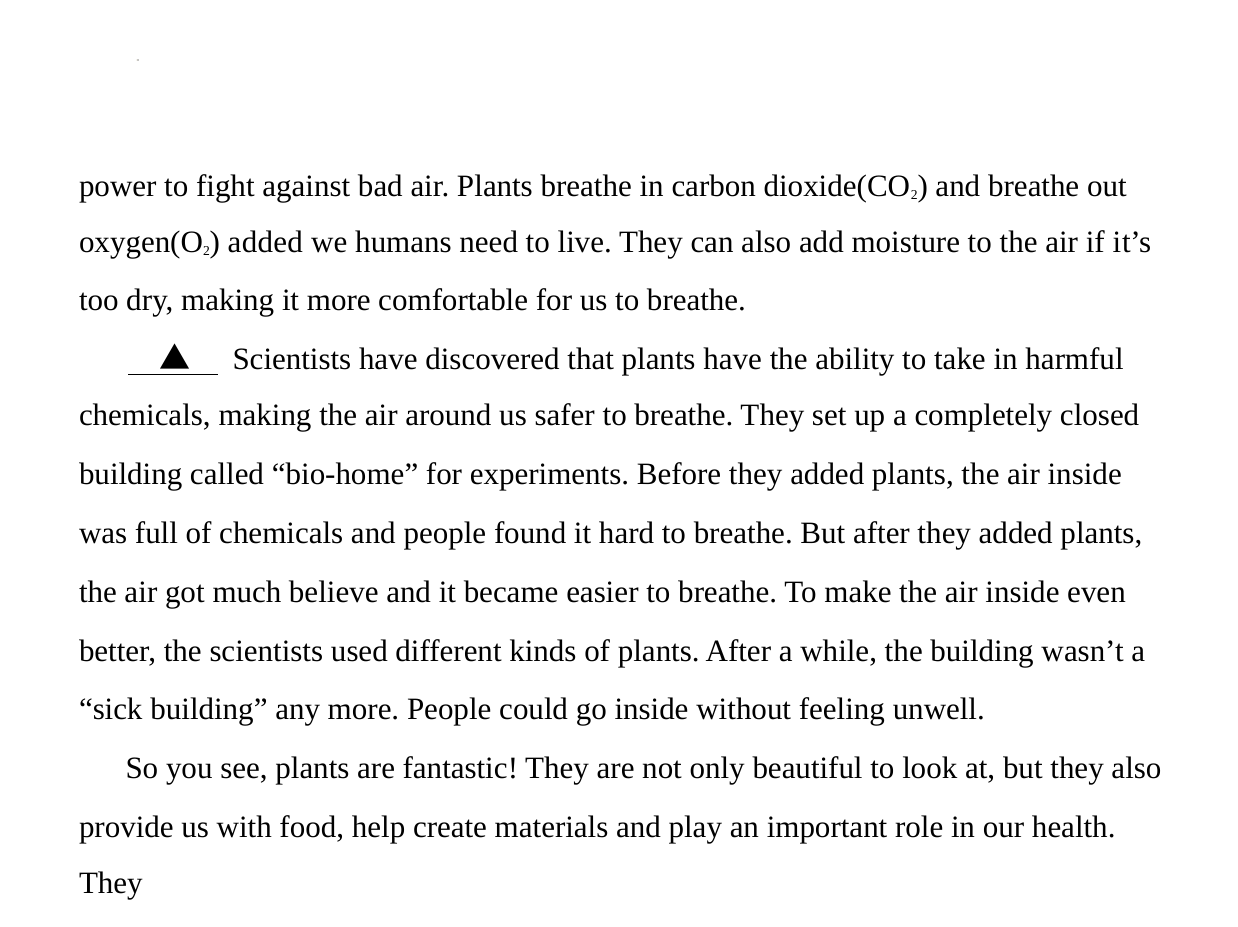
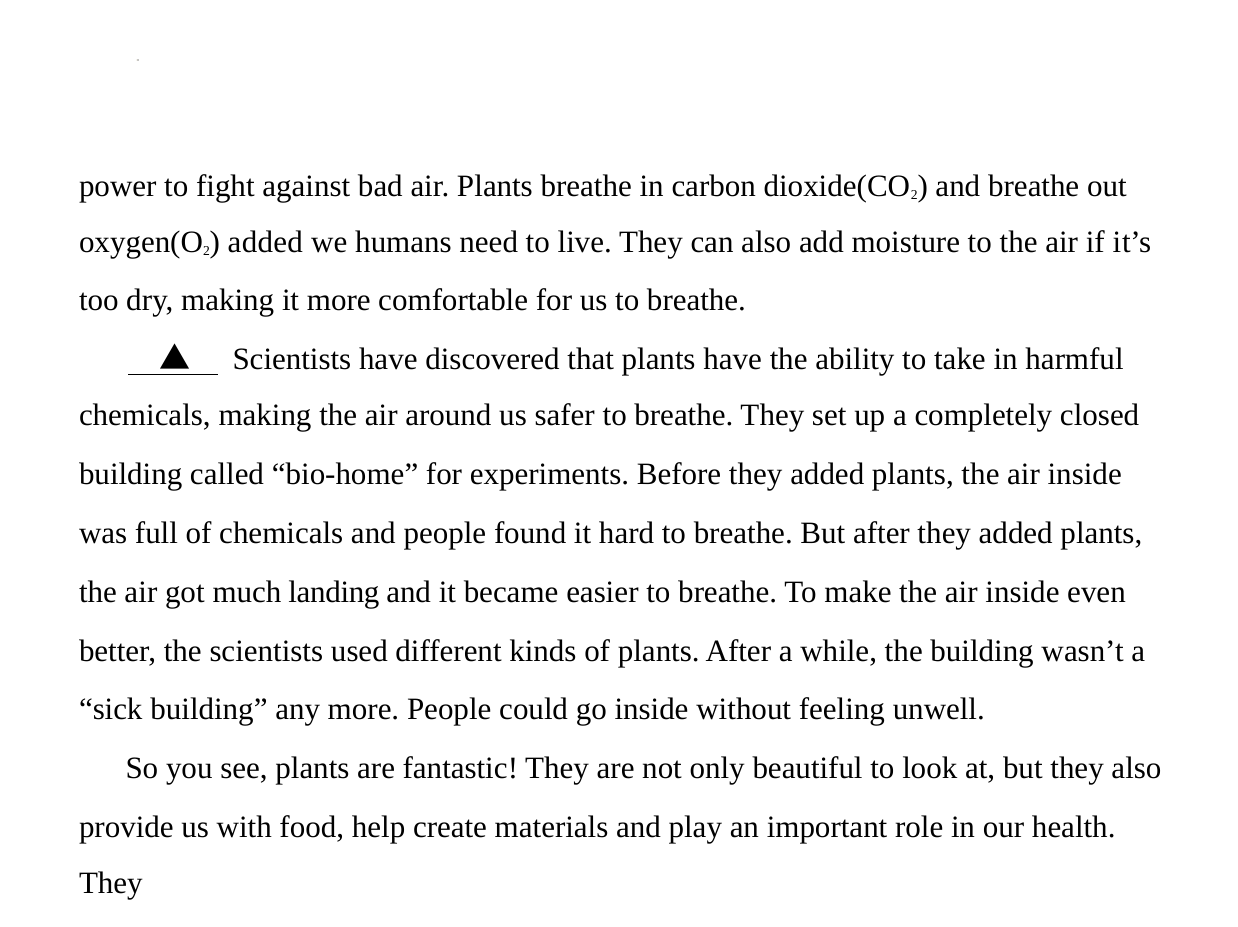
believe: believe -> landing (334, 592)
